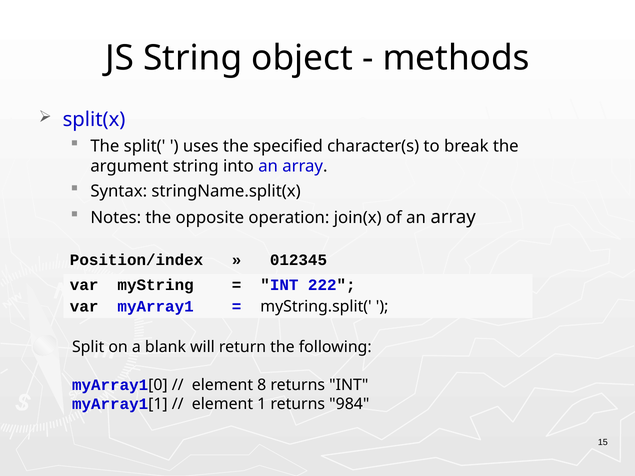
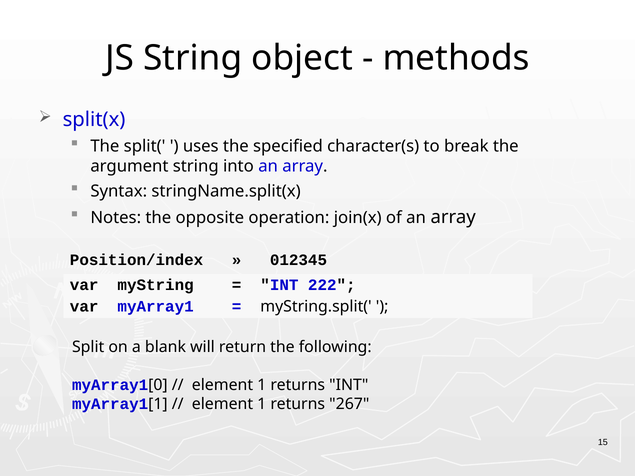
8: 8 -> 1 (262, 385)
984: 984 -> 267 (349, 404)
